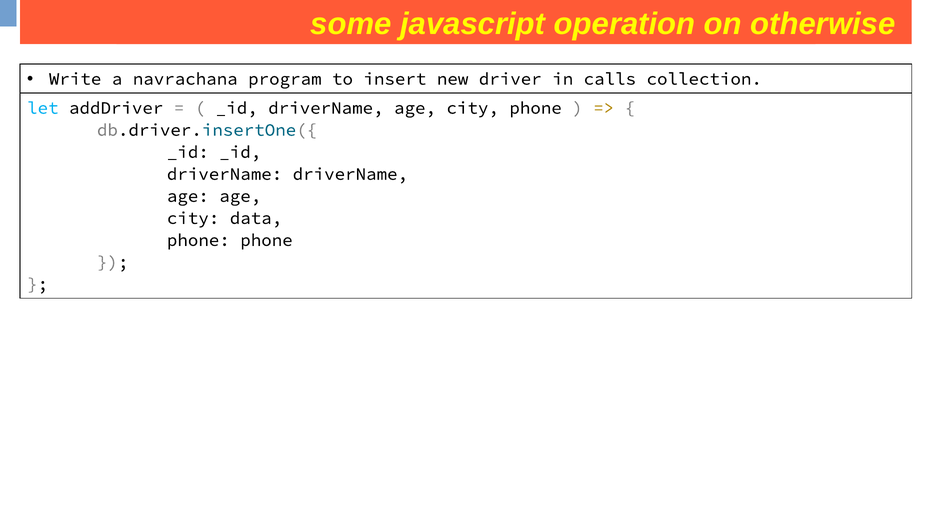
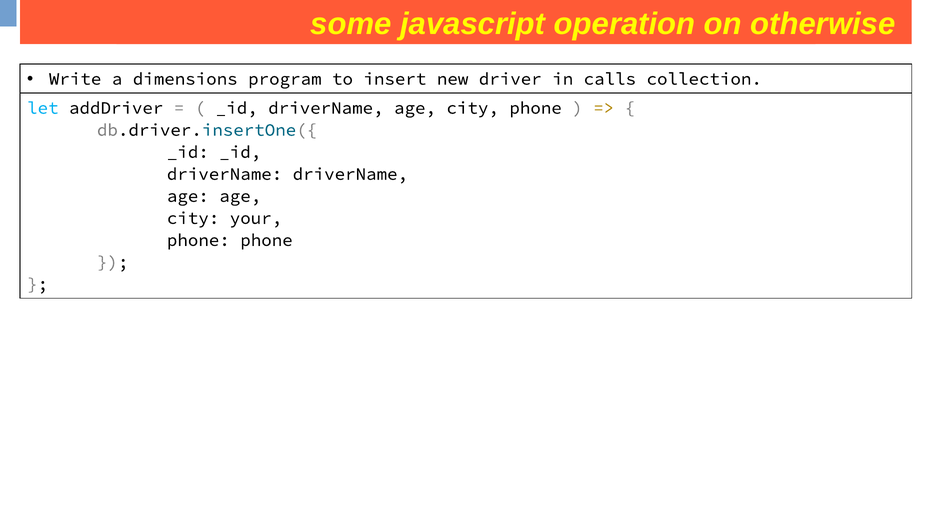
navrachana: navrachana -> dimensions (185, 79)
data: data -> your (256, 218)
